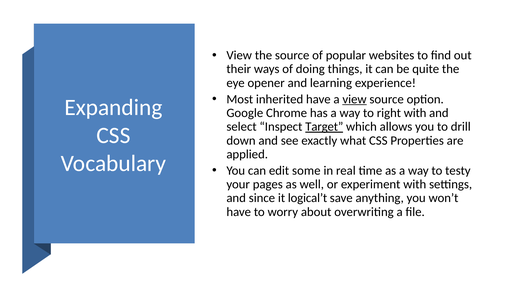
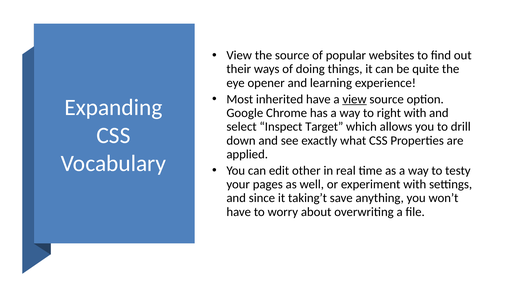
Target underline: present -> none (324, 127)
some: some -> other (306, 170)
logical’t: logical’t -> taking’t (308, 198)
